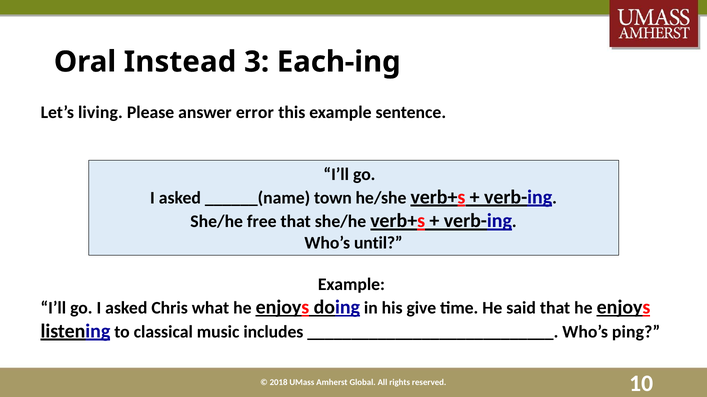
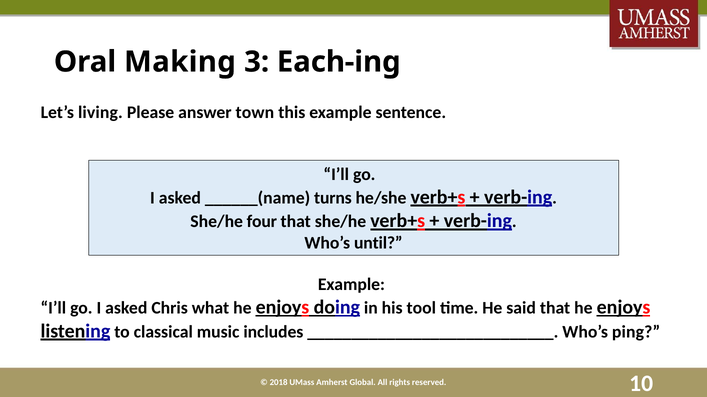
Instead: Instead -> Making (180, 62)
error: error -> town (255, 113)
town: town -> turns (333, 198)
free: free -> four (262, 222)
give: give -> tool (421, 309)
